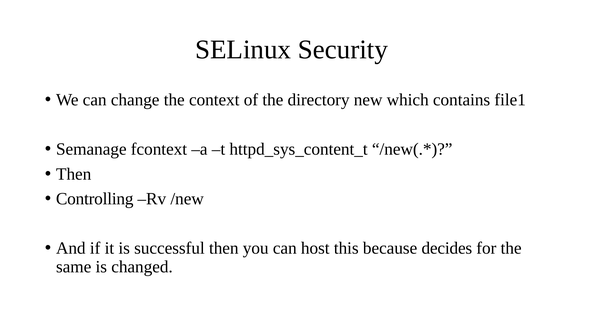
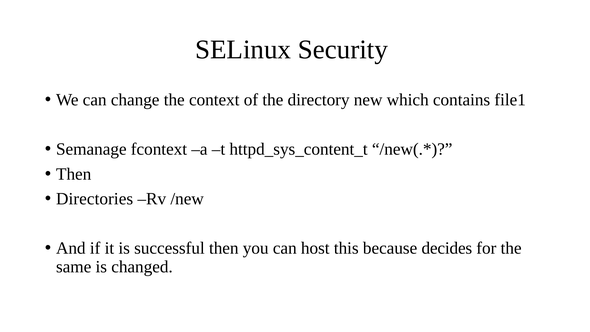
Controlling: Controlling -> Directories (95, 199)
